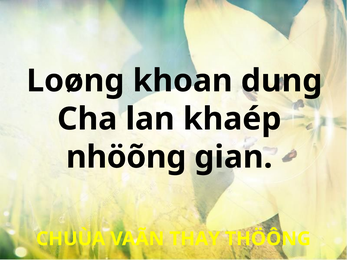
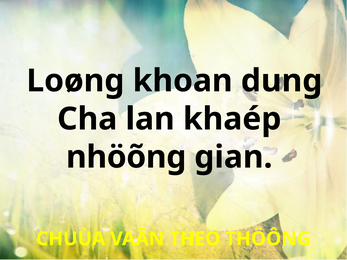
THAY: THAY -> THEO (195, 239)
